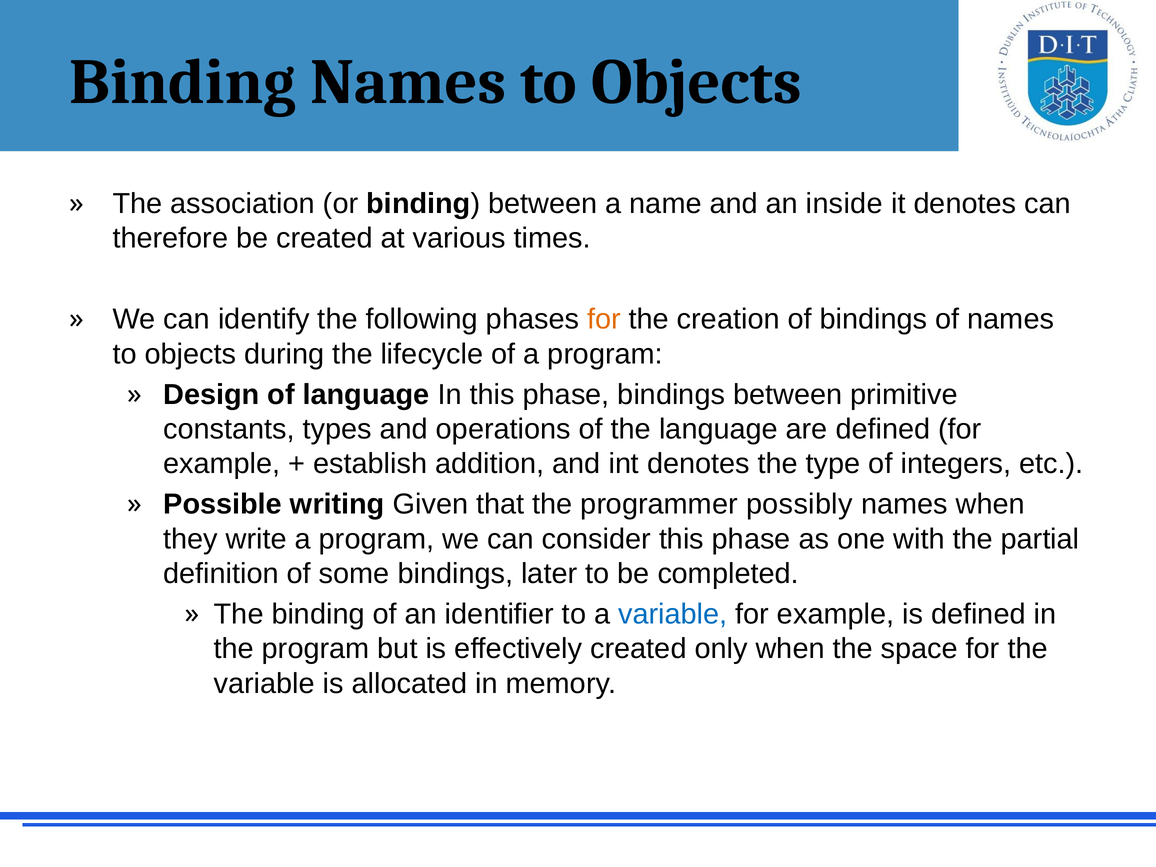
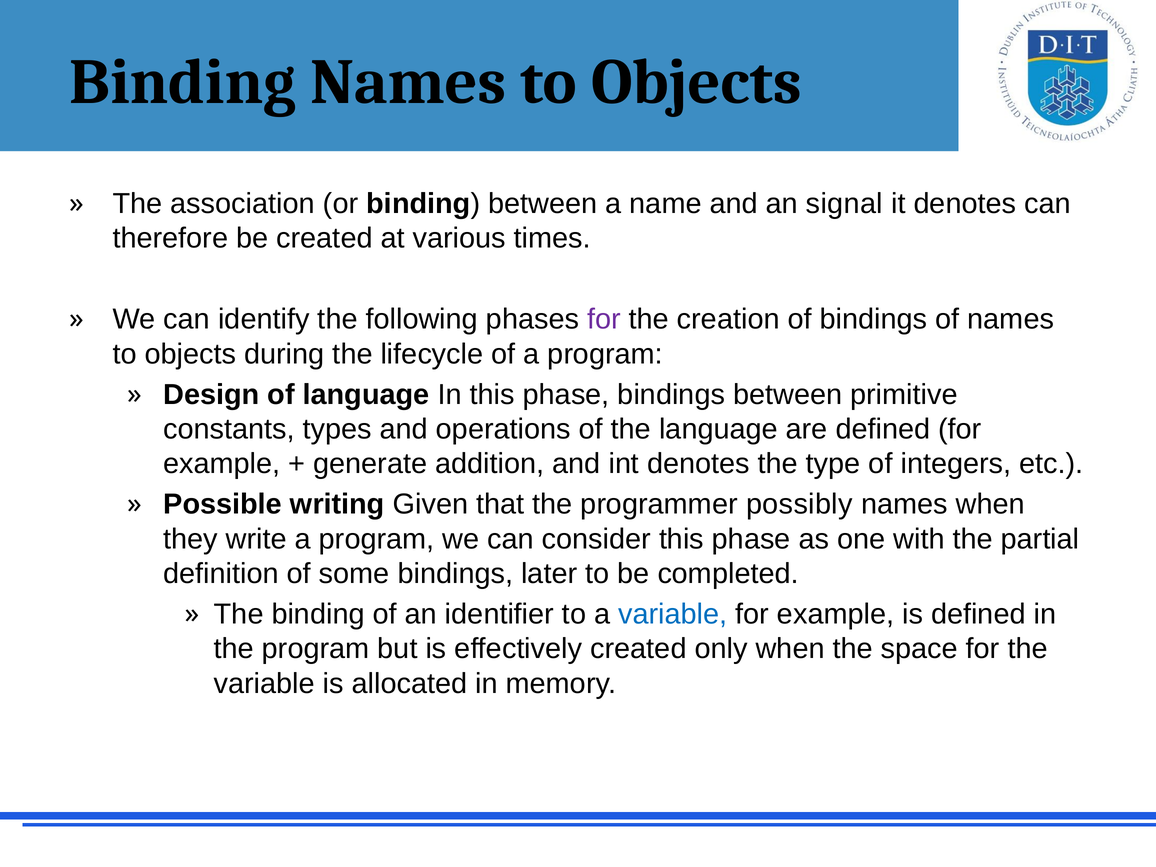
inside: inside -> signal (844, 204)
for colour: orange -> purple (604, 319)
establish: establish -> generate (370, 464)
